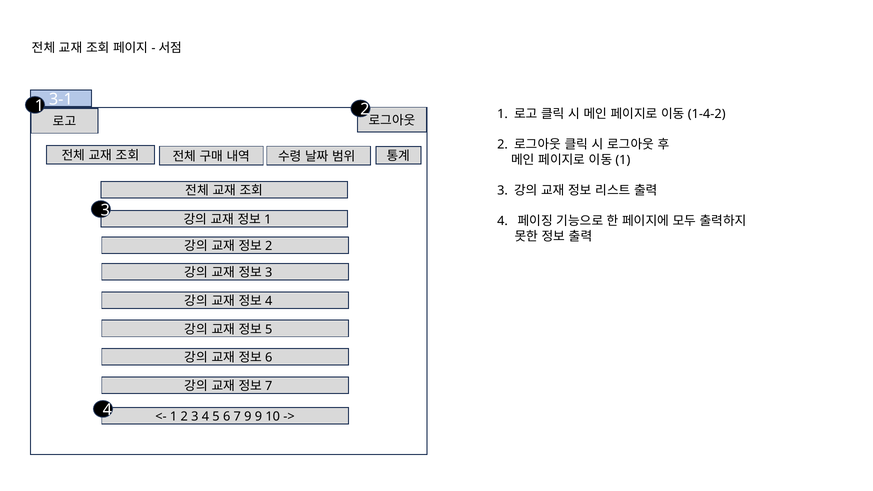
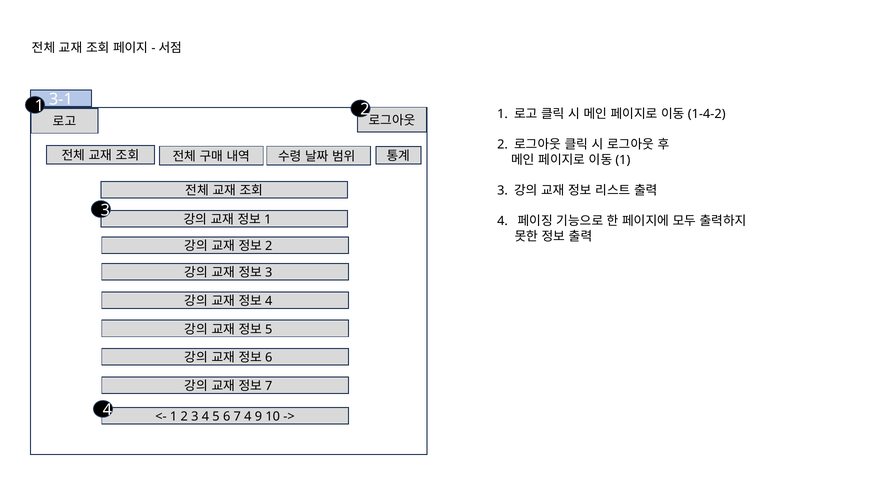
7 9: 9 -> 4 (248, 417)
